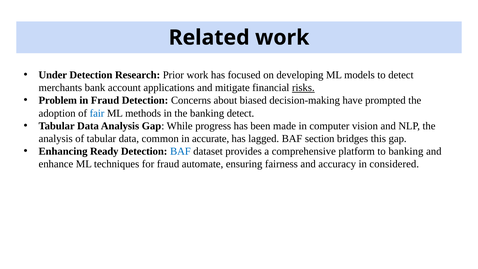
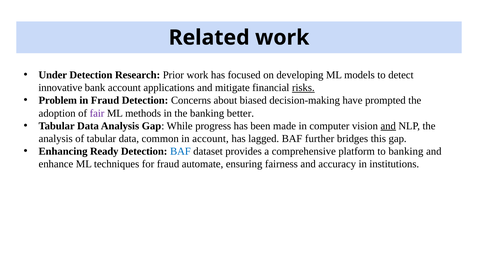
merchants: merchants -> innovative (60, 88)
fair colour: blue -> purple (97, 113)
banking detect: detect -> better (240, 113)
and underline: none -> present (388, 126)
in accurate: accurate -> account (211, 139)
section: section -> further (320, 139)
considered: considered -> institutions (394, 164)
